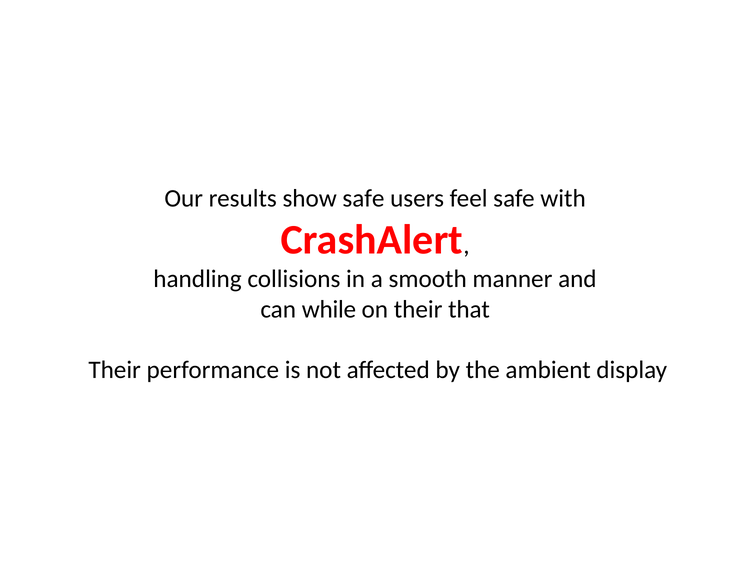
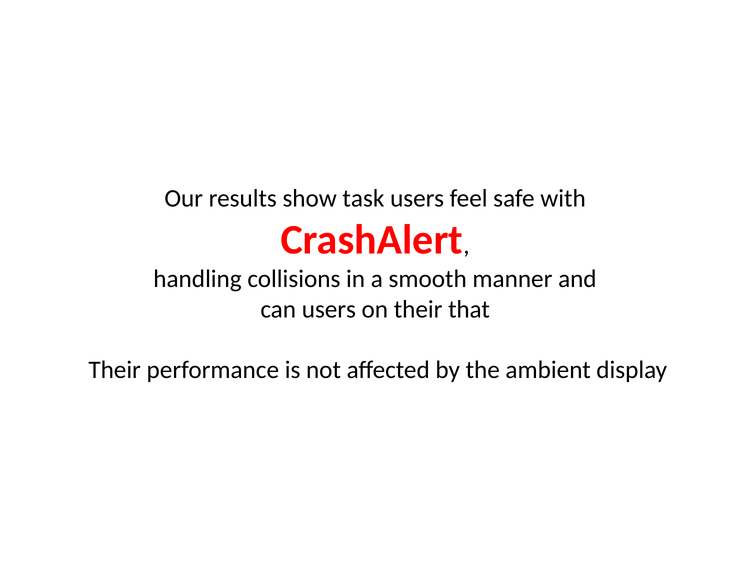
show safe: safe -> task (363, 199)
can while: while -> users (329, 309)
